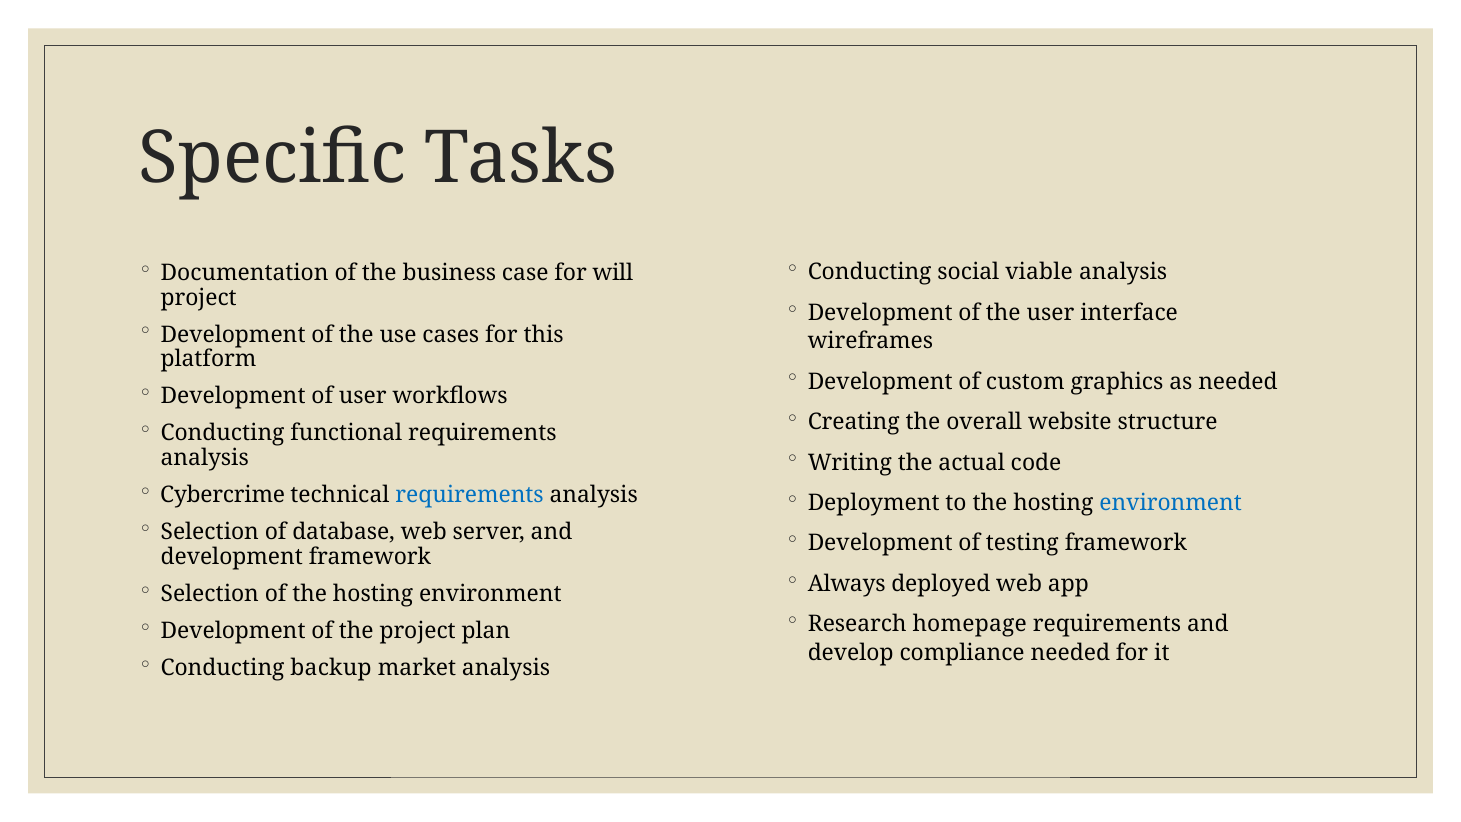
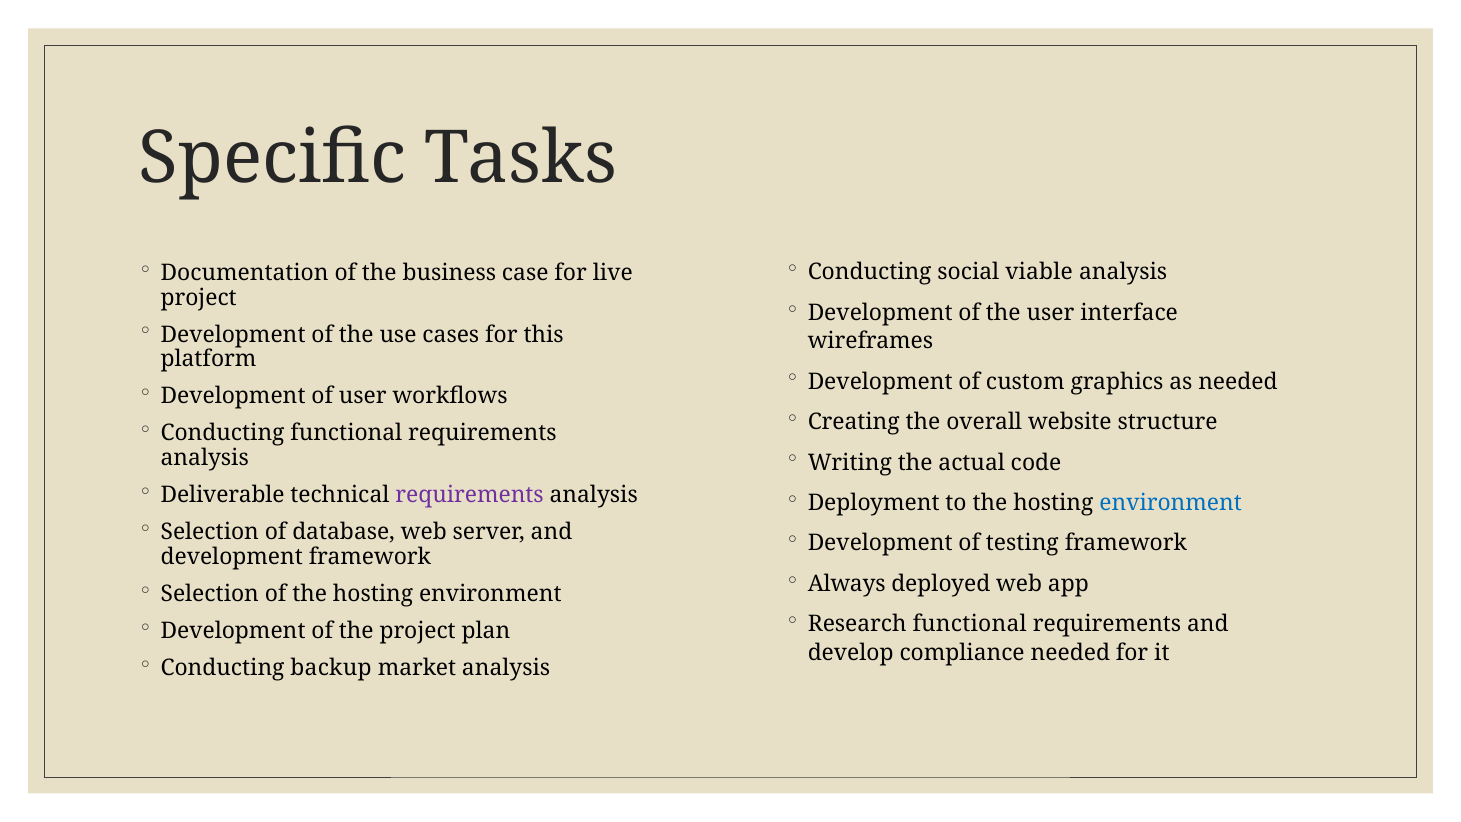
will: will -> live (613, 273)
Cybercrime: Cybercrime -> Deliverable (223, 495)
requirements colour: blue -> purple (470, 495)
Research homepage: homepage -> functional (970, 624)
